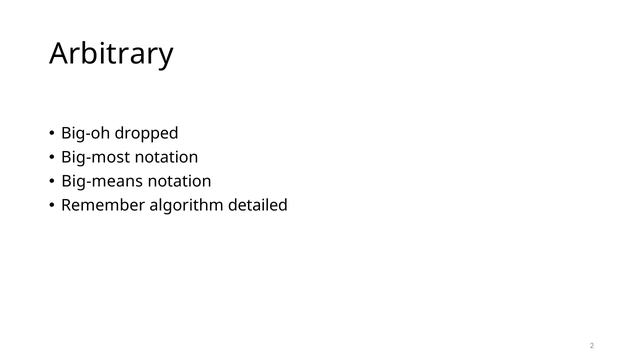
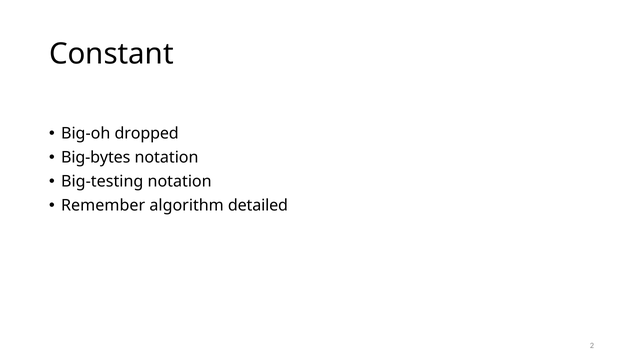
Arbitrary: Arbitrary -> Constant (111, 54)
Big-most: Big-most -> Big-bytes (96, 157)
Big-means: Big-means -> Big-testing (102, 181)
